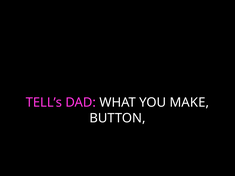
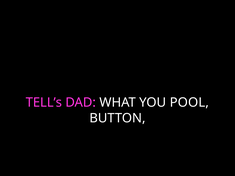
MAKE: MAKE -> POOL (189, 103)
